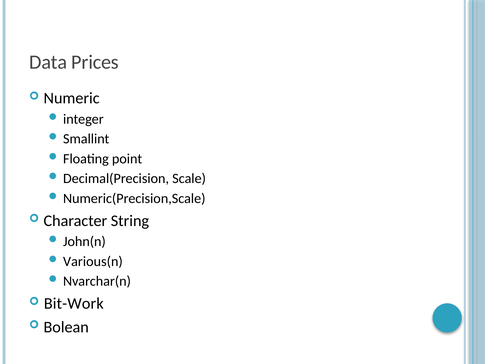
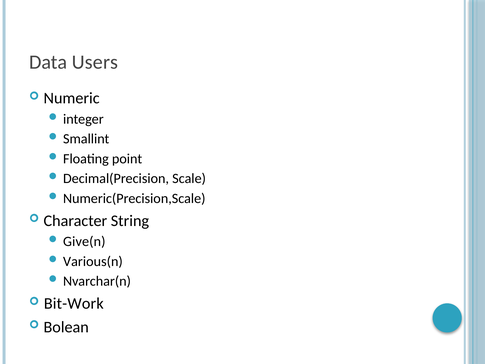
Prices: Prices -> Users (95, 62)
John(n: John(n -> Give(n (84, 241)
